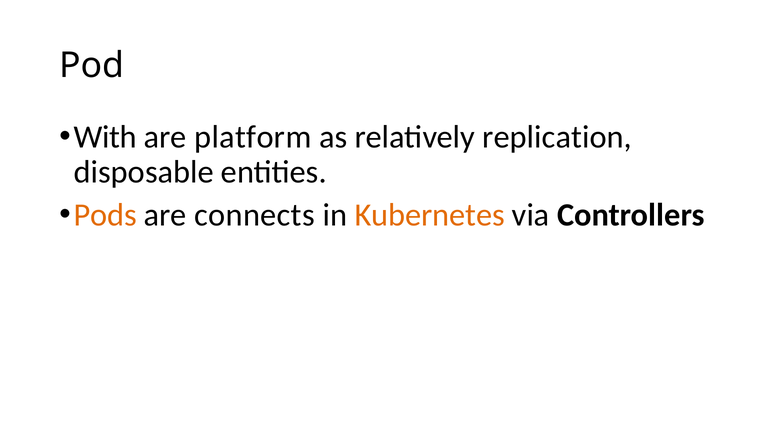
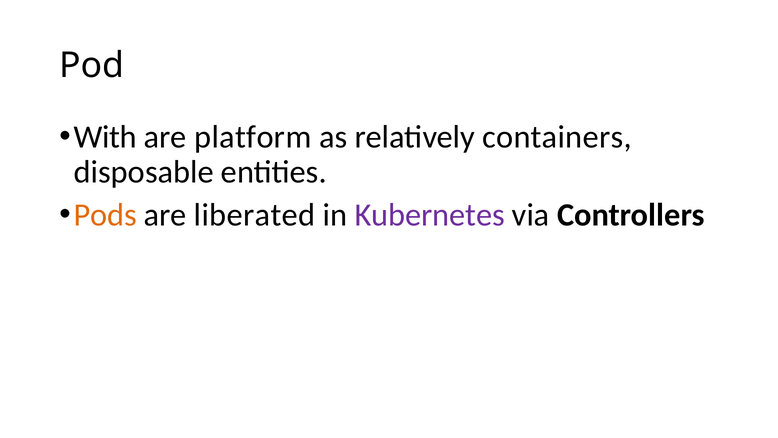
replication: replication -> containers (557, 137)
connects: connects -> liberated (255, 215)
Kubernetes colour: orange -> purple (430, 215)
